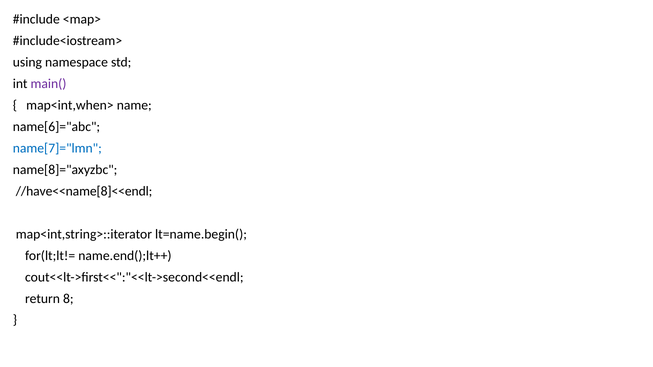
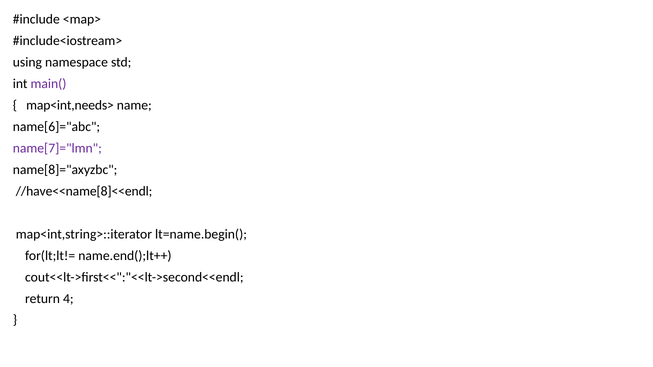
map<int,when>: map<int,when> -> map<int,needs> (70, 105)
name[7]="lmn colour: blue -> purple (57, 148)
8: 8 -> 4 (68, 299)
